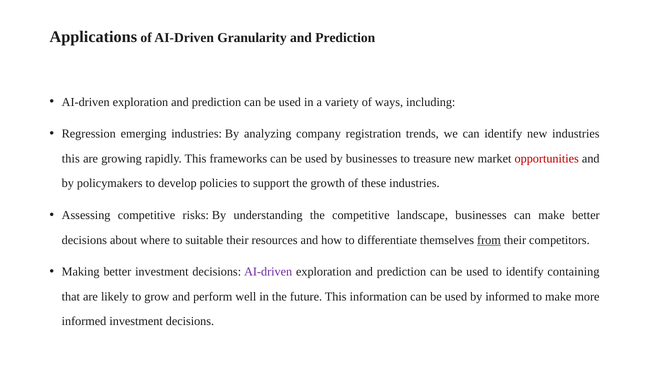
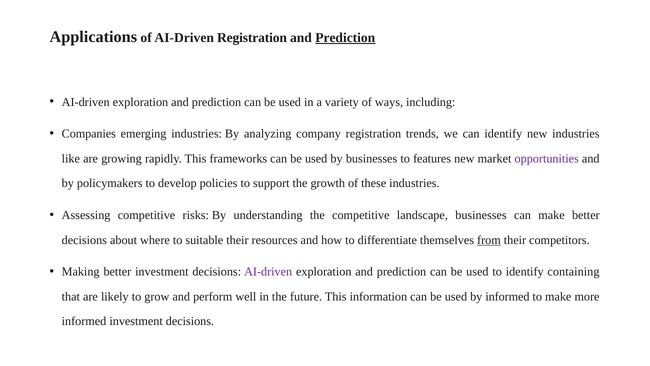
AI-Driven Granularity: Granularity -> Registration (252, 38)
Prediction underline: none -> present (345, 38)
Regression: Regression -> Companies (89, 134)
this: this -> like (71, 158)
treasure: treasure -> features (432, 158)
opportunities colour: red -> purple (547, 158)
